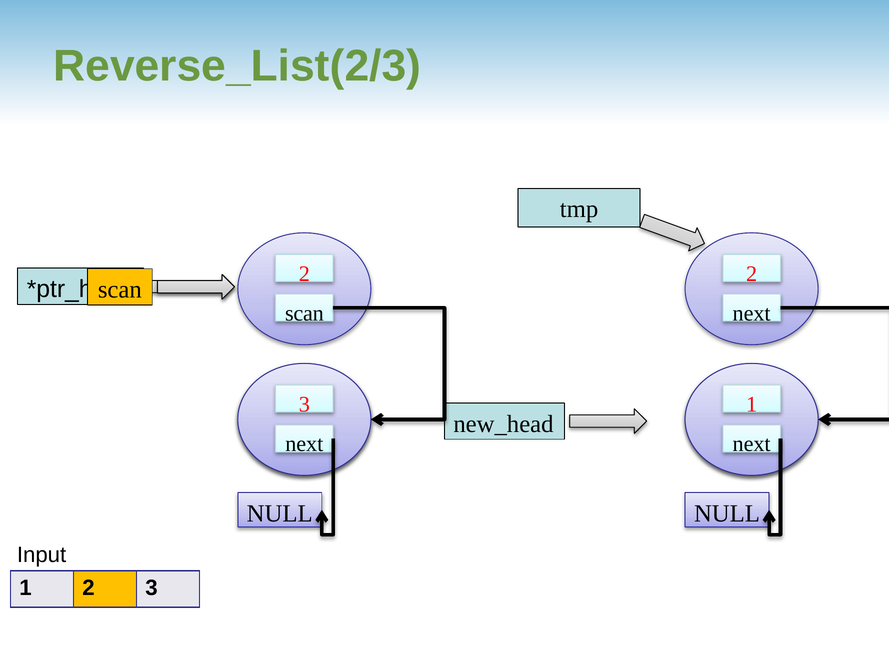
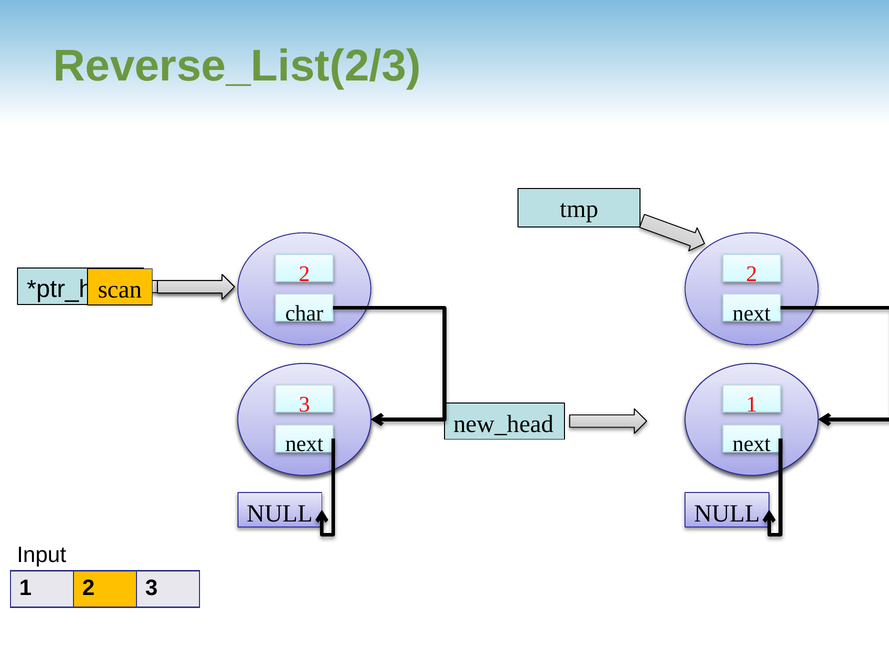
scan: scan -> char (304, 314)
